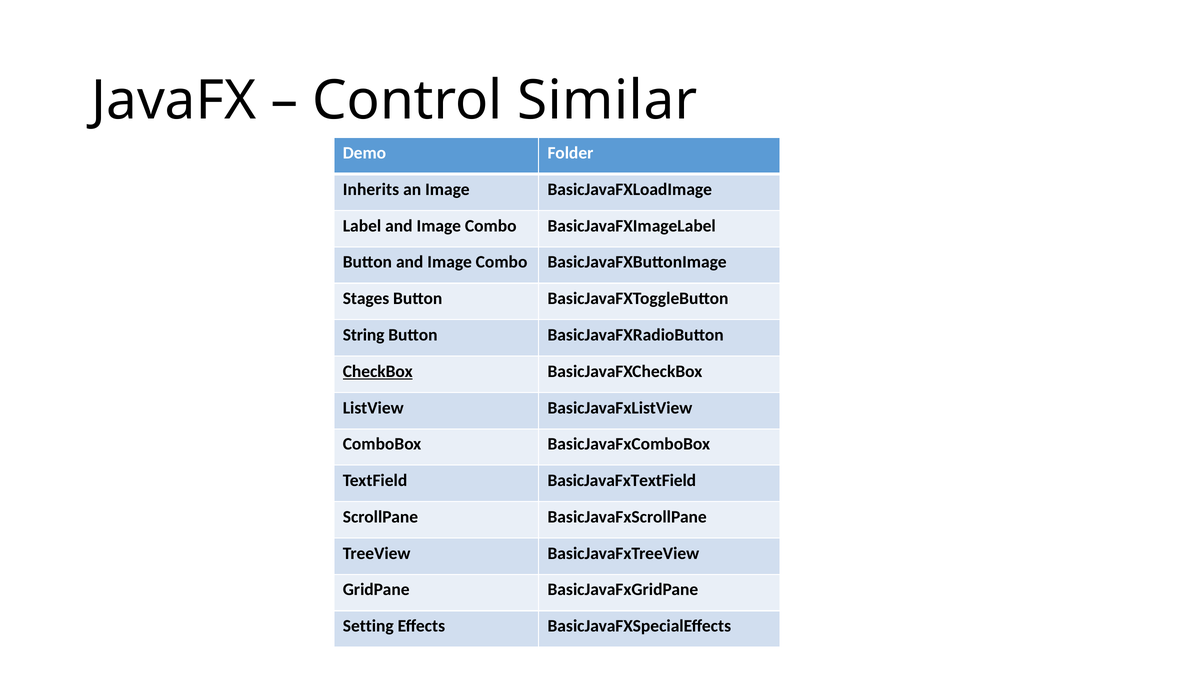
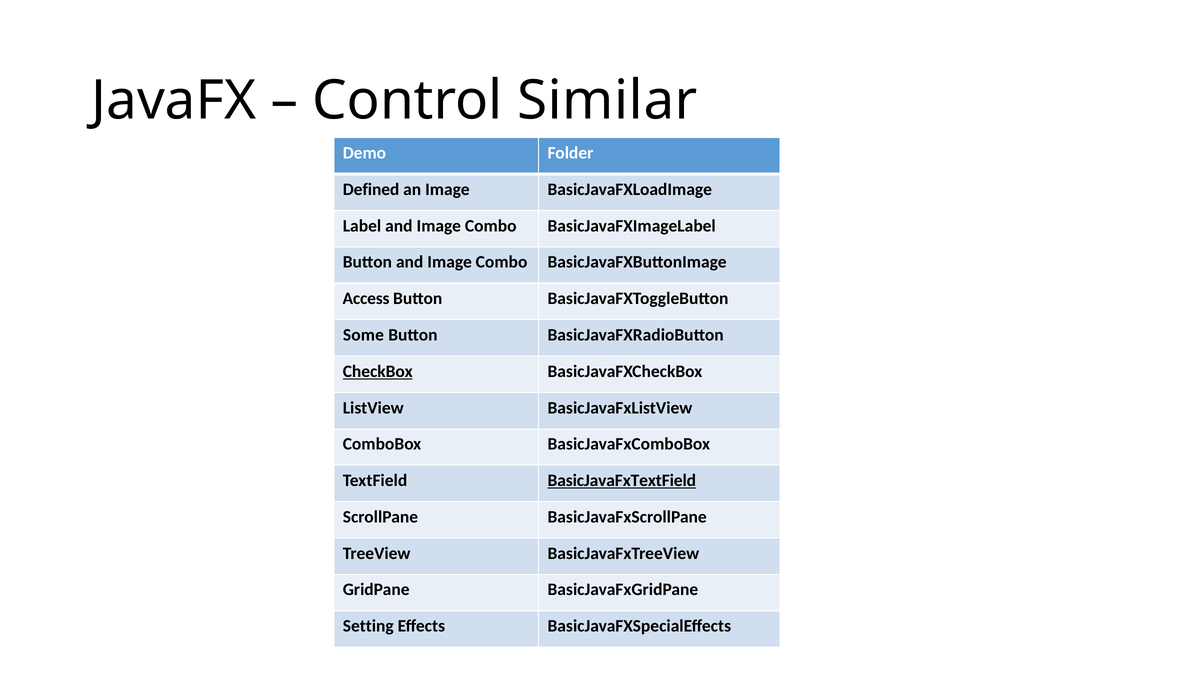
Inherits: Inherits -> Defined (371, 190)
Stages: Stages -> Access (366, 299)
String: String -> Some (363, 335)
BasicJavaFxTextField underline: none -> present (622, 481)
